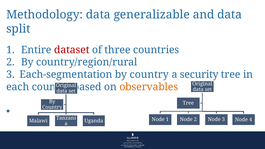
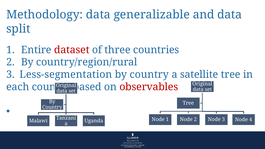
Each-segmentation: Each-segmentation -> Less-segmentation (66, 75)
security: security -> satellite (199, 75)
observables colour: orange -> red (149, 87)
